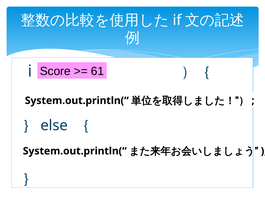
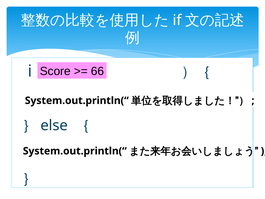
61: 61 -> 66 (98, 71)
